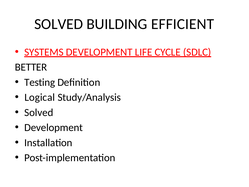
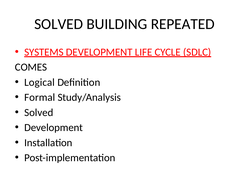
EFFICIENT: EFFICIENT -> REPEATED (183, 24)
BETTER: BETTER -> COMES (31, 67)
Testing: Testing -> Logical (40, 82)
Logical: Logical -> Formal (40, 97)
